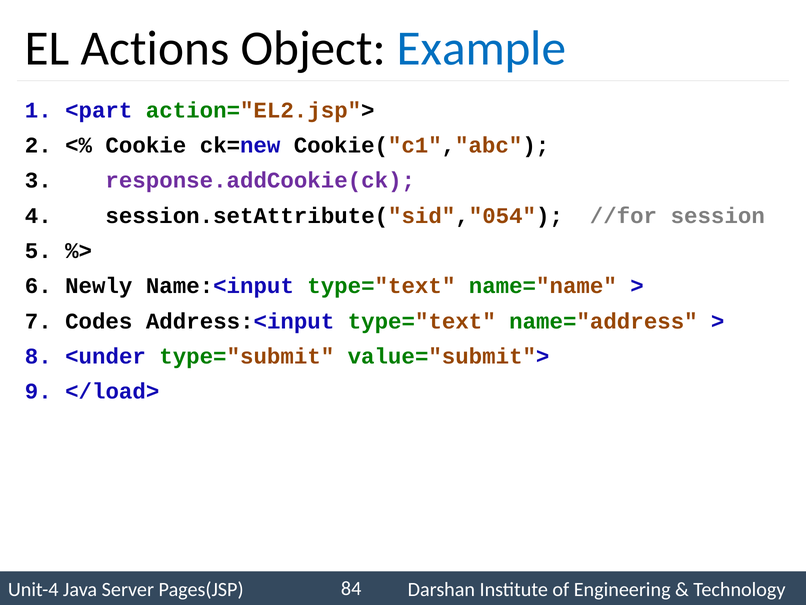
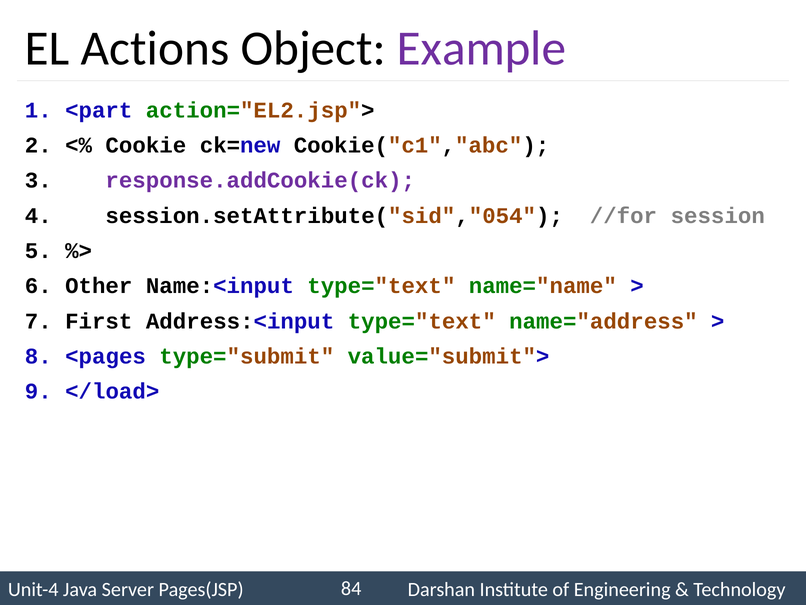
Example colour: blue -> purple (482, 48)
Newly: Newly -> Other (99, 286)
Codes: Codes -> First (99, 321)
<under: <under -> <pages (106, 356)
